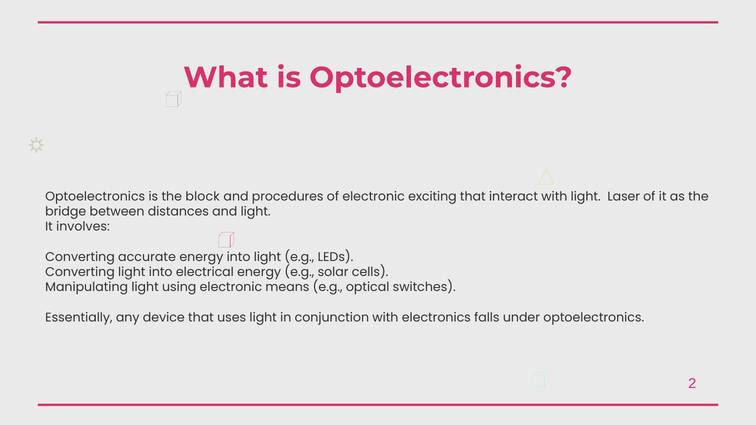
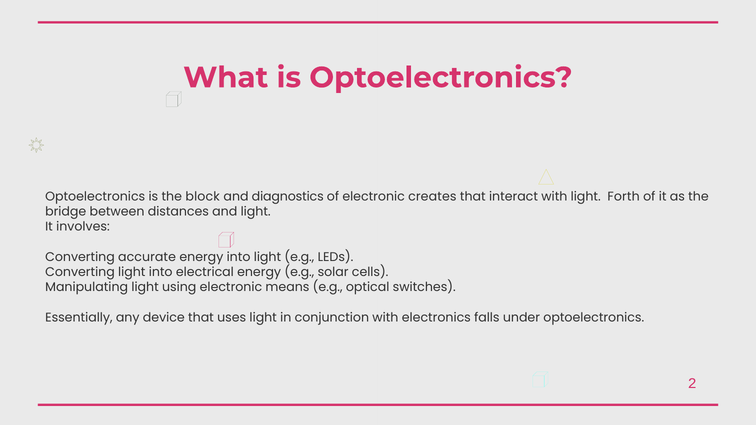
procedures: procedures -> diagnostics (288, 197)
exciting: exciting -> creates (432, 197)
Laser: Laser -> Forth (624, 197)
